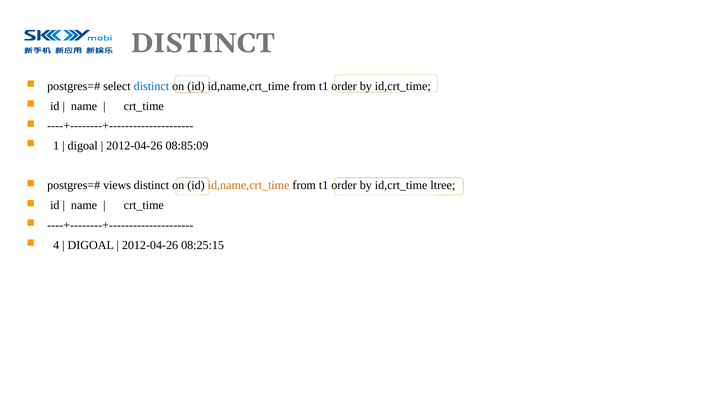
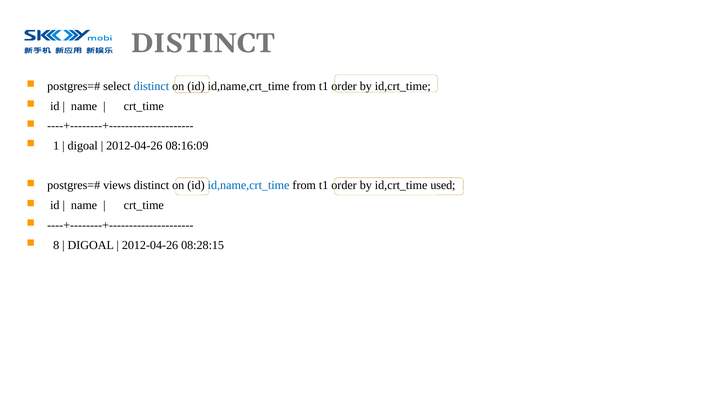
08:85:09: 08:85:09 -> 08:16:09 (187, 146)
id,name,crt_time colour: orange -> blue (249, 185)
ltree: ltree -> used (443, 185)
4: 4 -> 8 (56, 245)
08:25:15: 08:25:15 -> 08:28:15 (203, 245)
